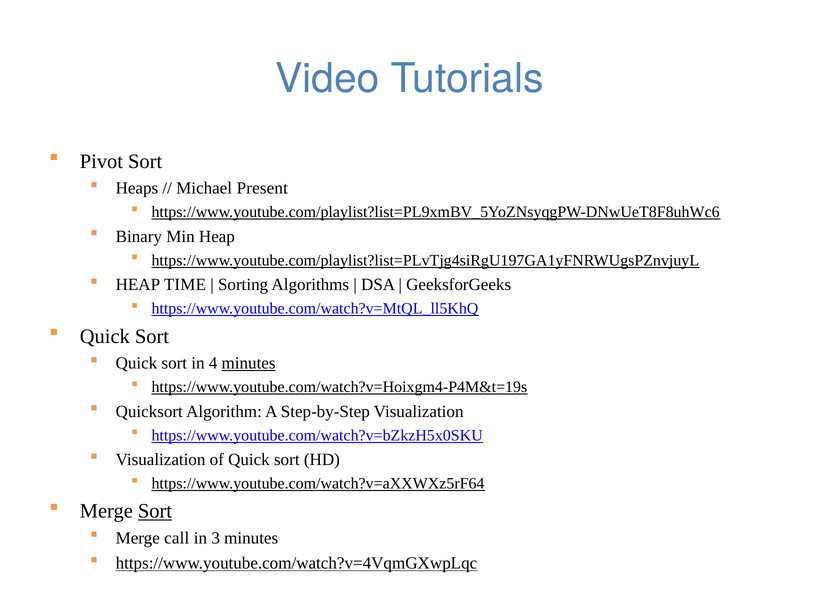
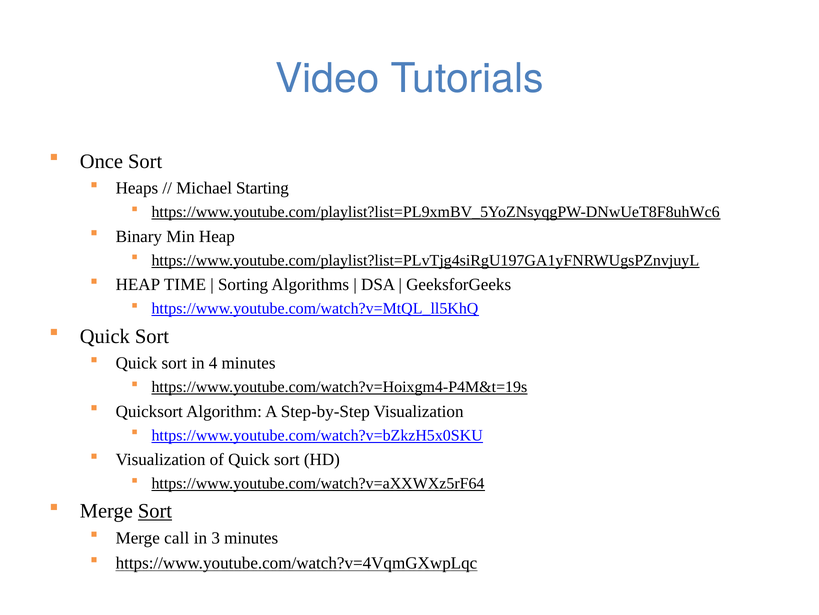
Pivot: Pivot -> Once (101, 161)
Present: Present -> Starting (262, 188)
minutes underline: present -> none (249, 363)
